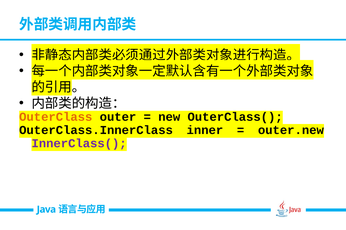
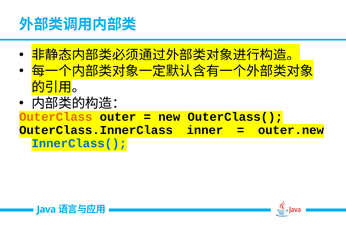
InnerClass( colour: purple -> blue (79, 144)
